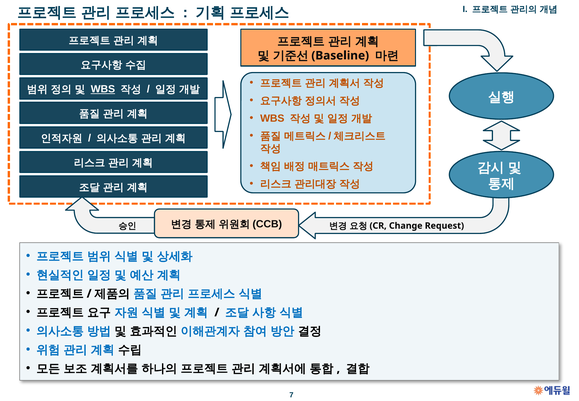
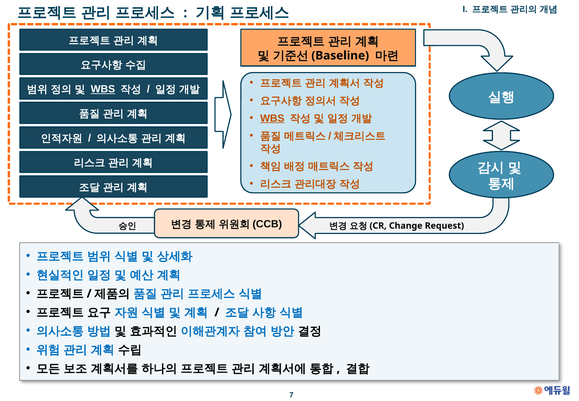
WBS underline: none -> present (272, 118)
